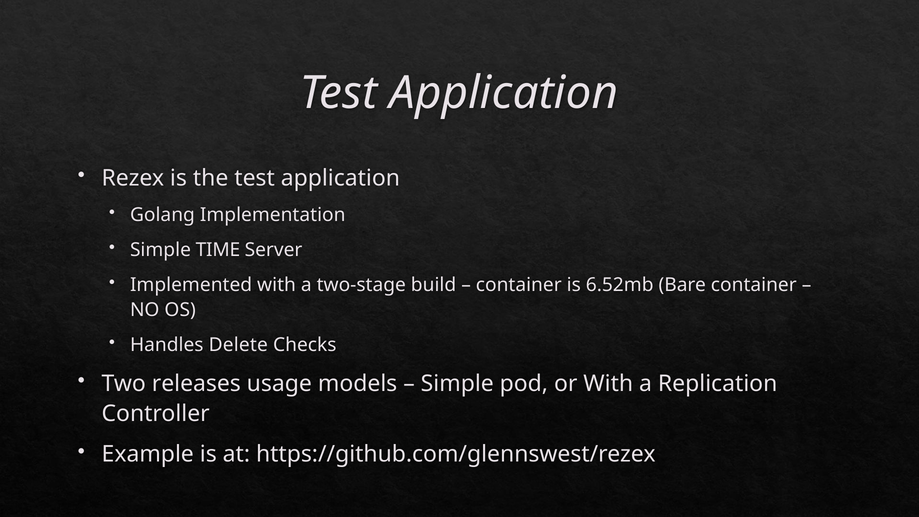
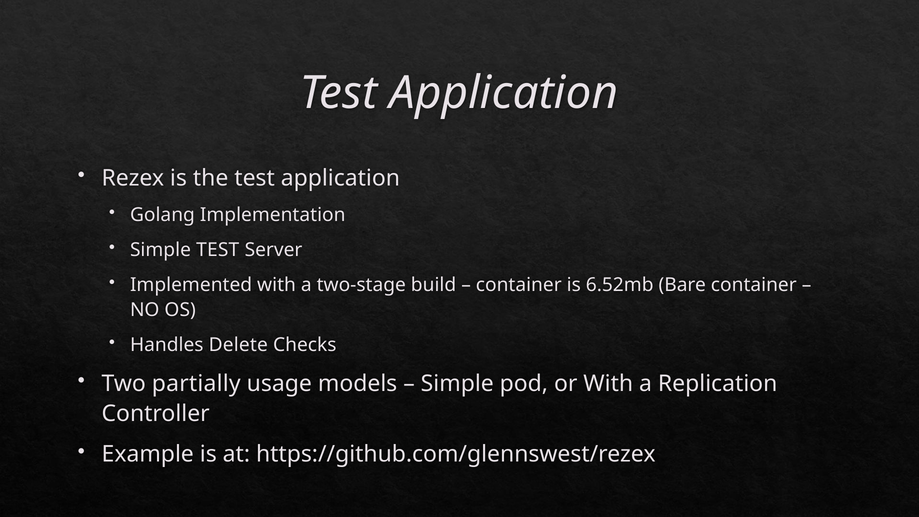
Simple TIME: TIME -> TEST (218, 250)
releases: releases -> partially (196, 383)
